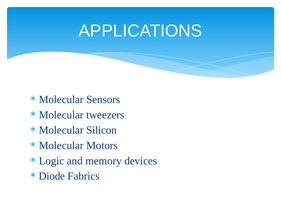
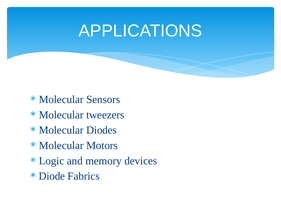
Silicon: Silicon -> Diodes (102, 130)
